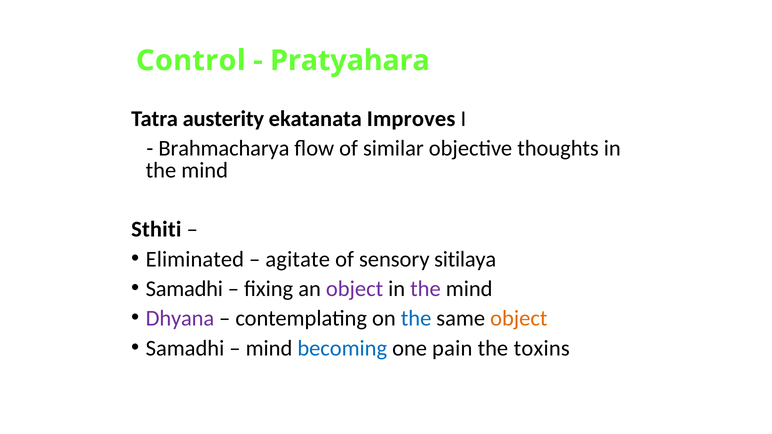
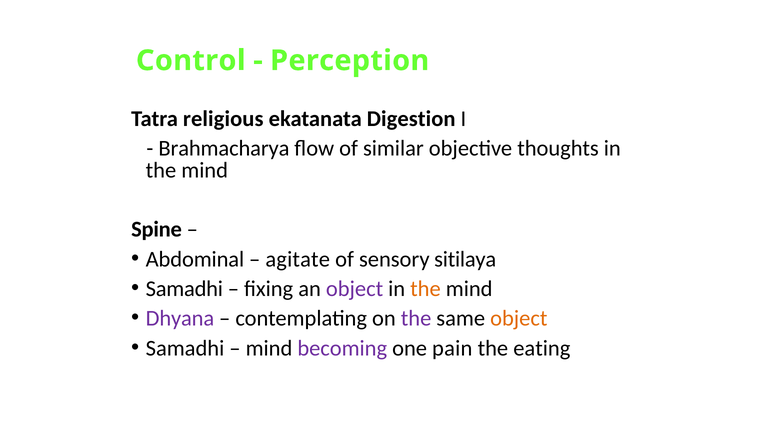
Pratyahara: Pratyahara -> Perception (350, 61)
austerity: austerity -> religious (223, 119)
Improves: Improves -> Digestion (411, 119)
Sthiti: Sthiti -> Spine (157, 230)
Eliminated: Eliminated -> Abdominal (195, 259)
the colour: purple -> orange (425, 289)
the colour: blue -> purple (416, 319)
becoming colour: blue -> purple (342, 348)
toxins: toxins -> eating (542, 348)
